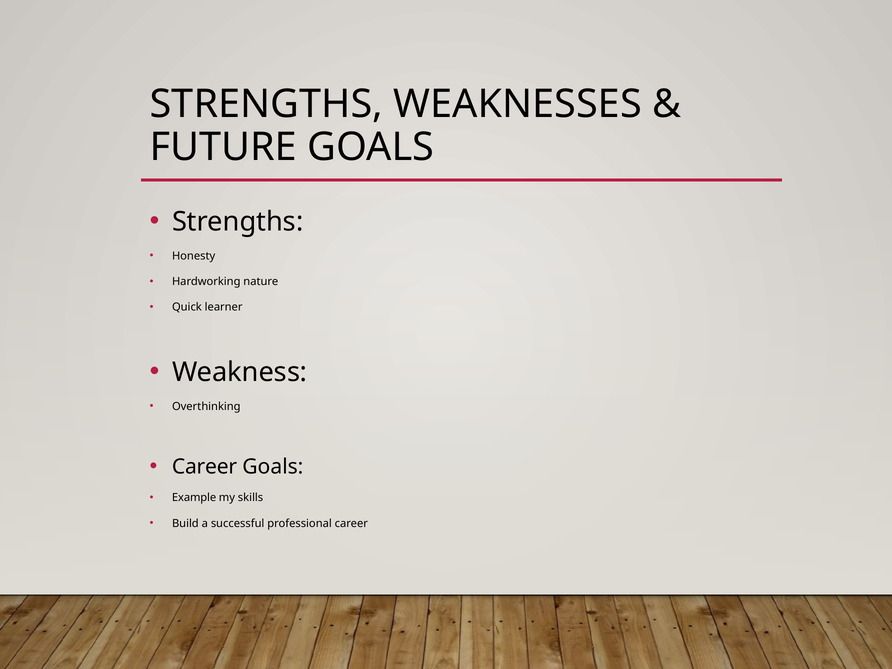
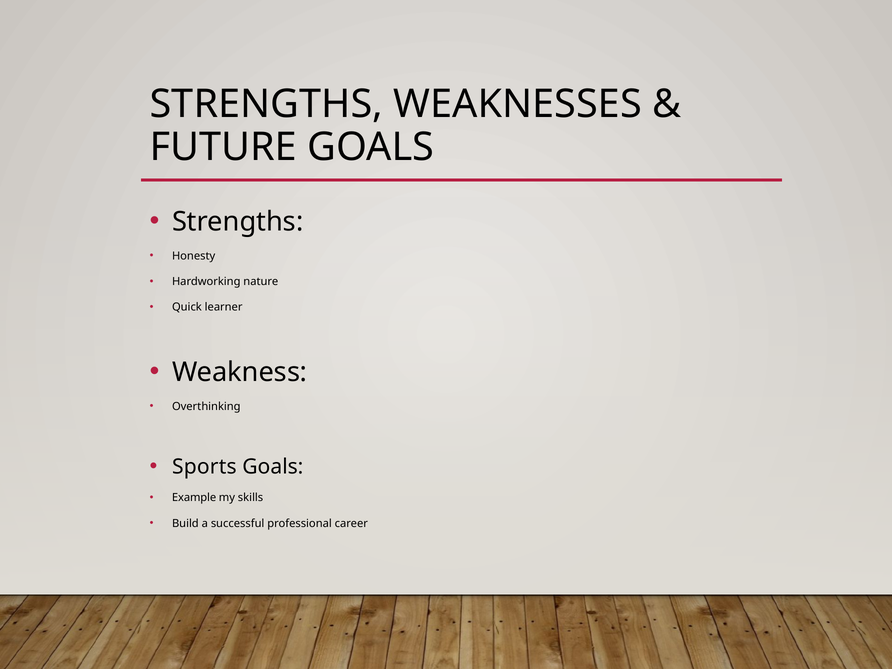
Career: Career -> Sports (204, 467)
